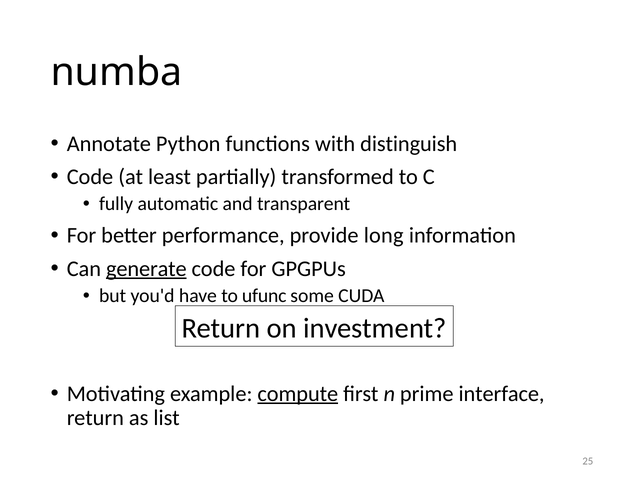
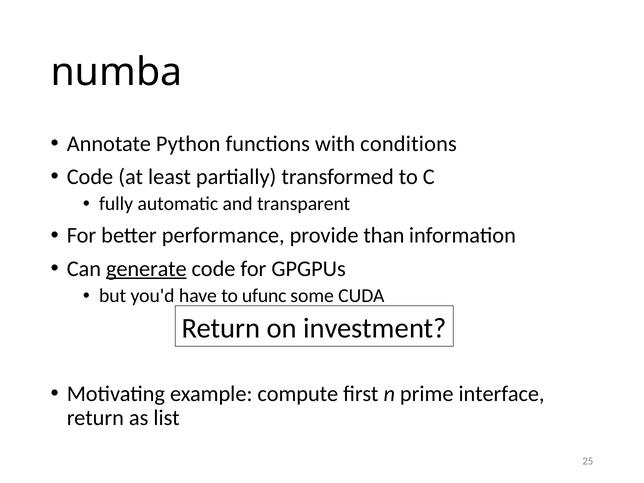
distinguish: distinguish -> conditions (409, 144)
long: long -> than (384, 236)
compute underline: present -> none (298, 394)
